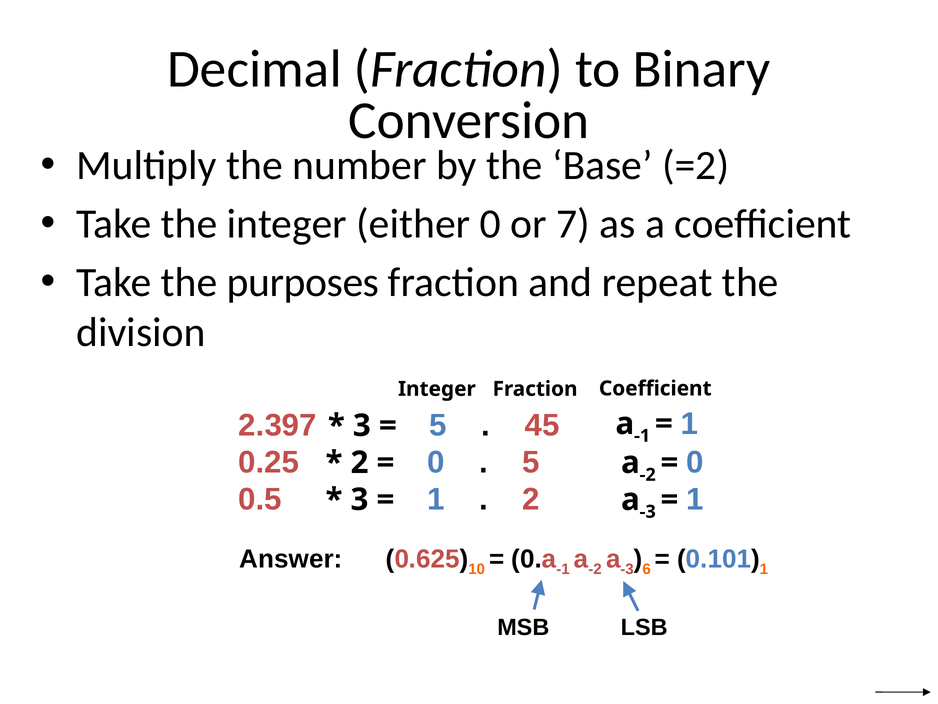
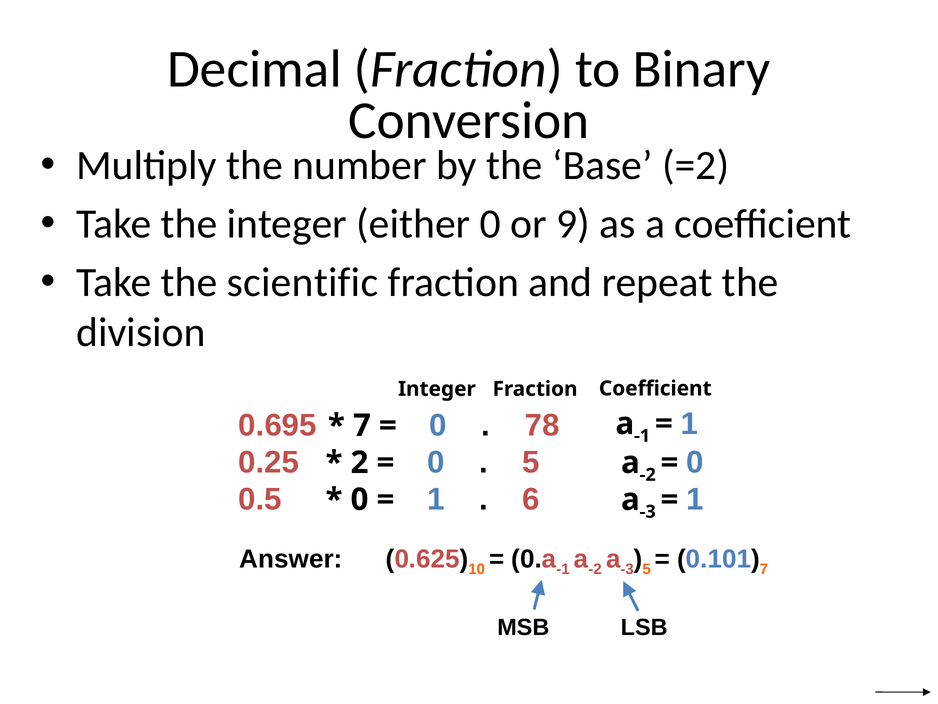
7: 7 -> 9 (573, 224)
purposes: purposes -> scientific (303, 282)
2.397: 2.397 -> 0.695 (278, 425)
3: 3 -> 7 (362, 425)
5: 5 -> 0 (438, 425)
45: 45 -> 78 (542, 425)
3: 3 -> 0 (359, 499)
2: 2 -> 6 (531, 499)
6: 6 -> 5 (647, 569)
1: 1 -> 7 (764, 569)
